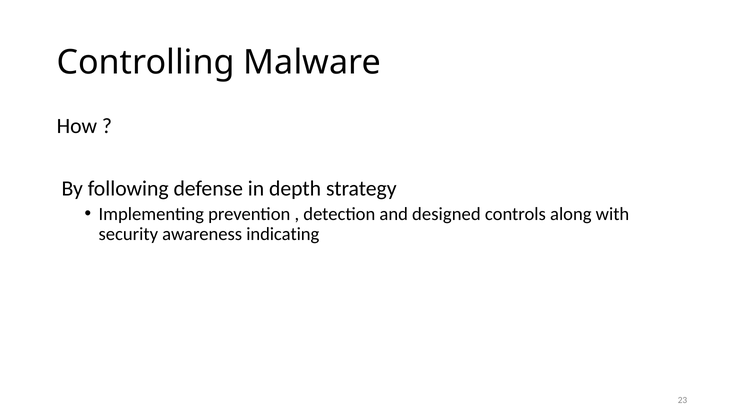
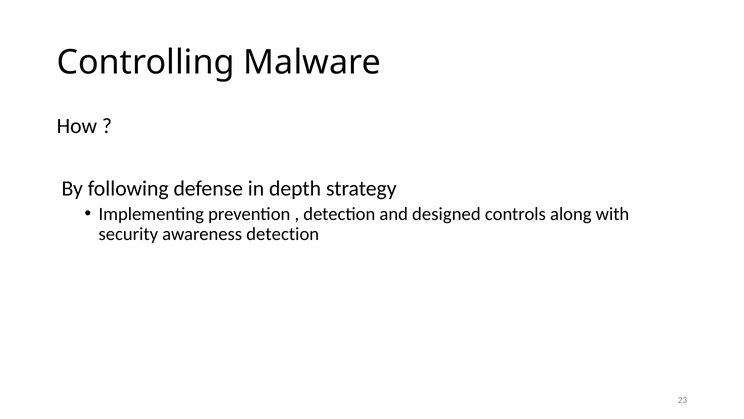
awareness indicating: indicating -> detection (283, 234)
